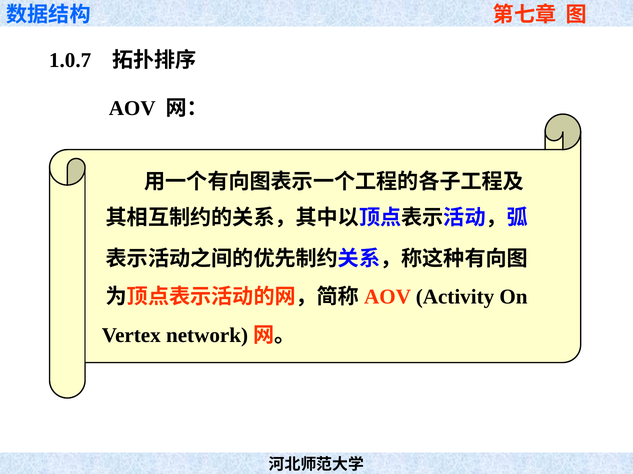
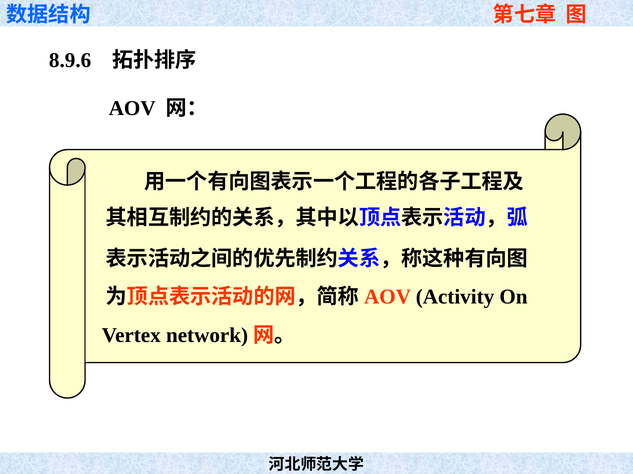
1.0.7: 1.0.7 -> 8.9.6 (70, 60)
